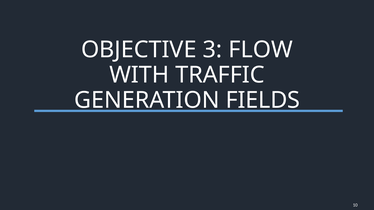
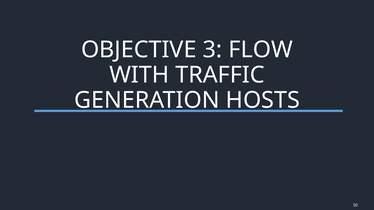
FIELDS: FIELDS -> HOSTS (263, 100)
